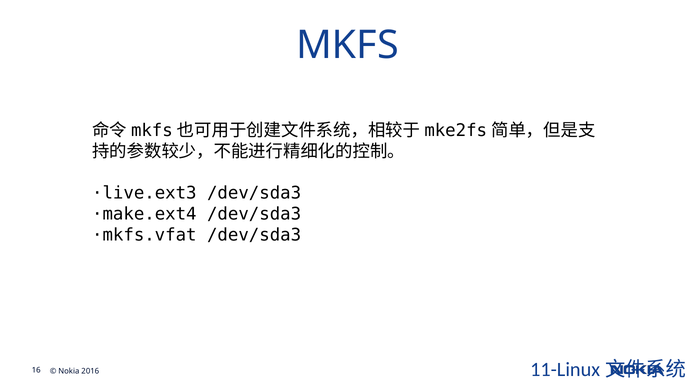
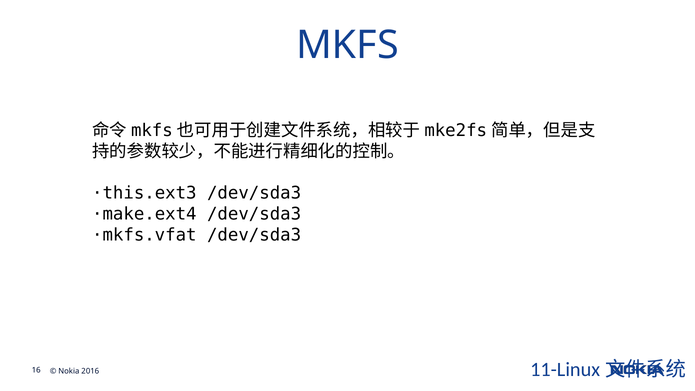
·live.ext3: ·live.ext3 -> ·this.ext3 (144, 193)
